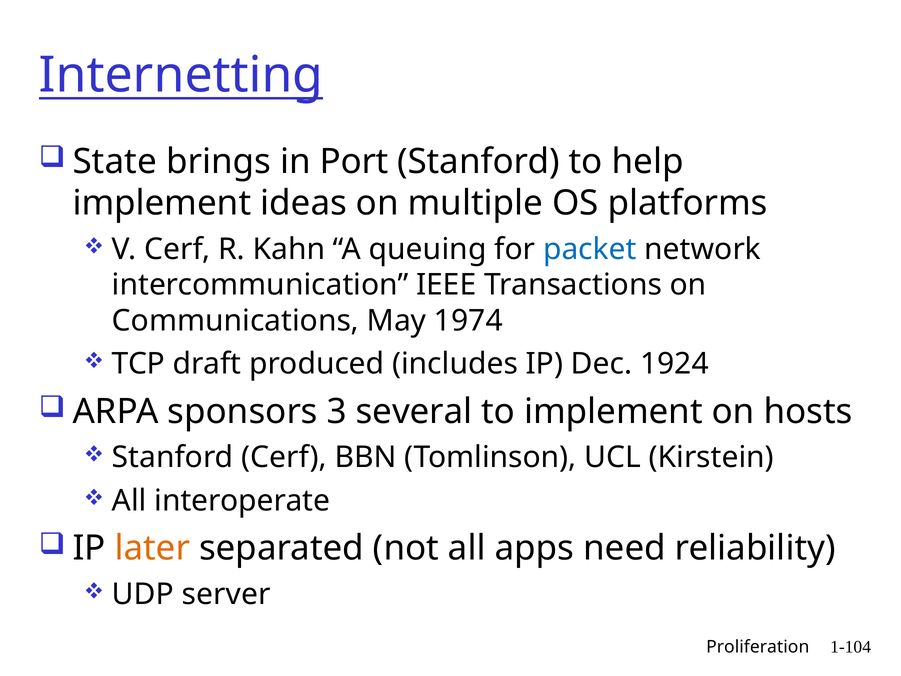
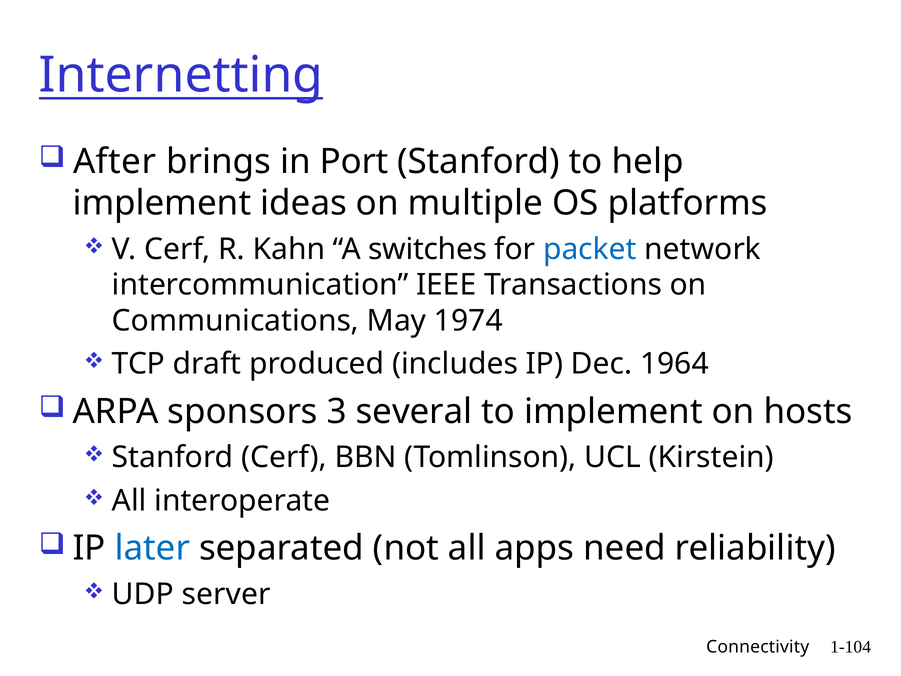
State: State -> After (115, 162)
queuing: queuing -> switches (428, 249)
1924: 1924 -> 1964 (674, 364)
later colour: orange -> blue (152, 548)
Proliferation: Proliferation -> Connectivity (758, 647)
